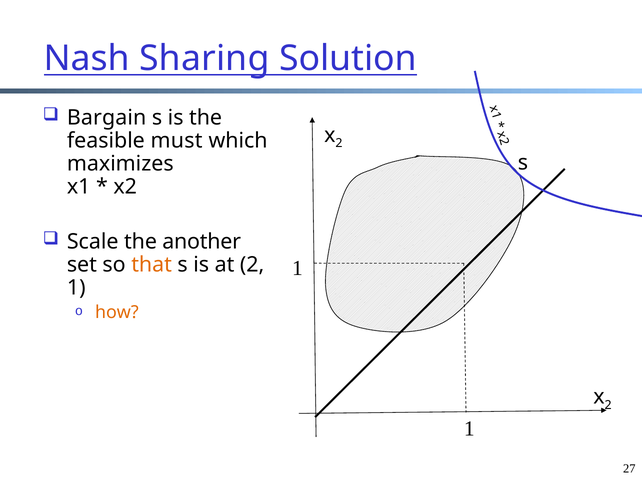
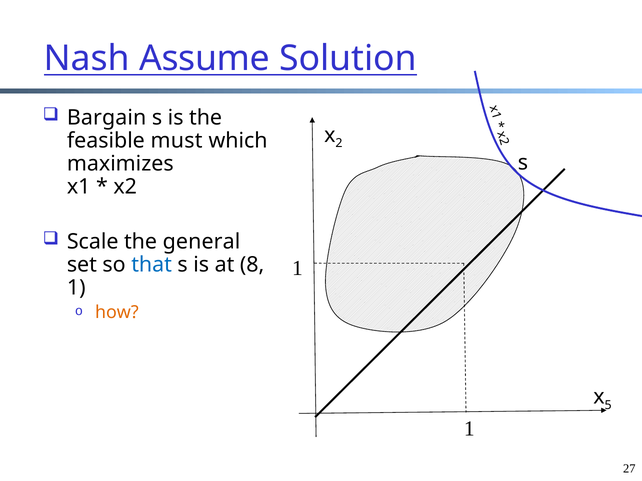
Sharing: Sharing -> Assume (205, 59)
another: another -> general (202, 242)
that colour: orange -> blue (152, 265)
at 2: 2 -> 8 (252, 265)
2: 2 -> 5 (608, 405)
